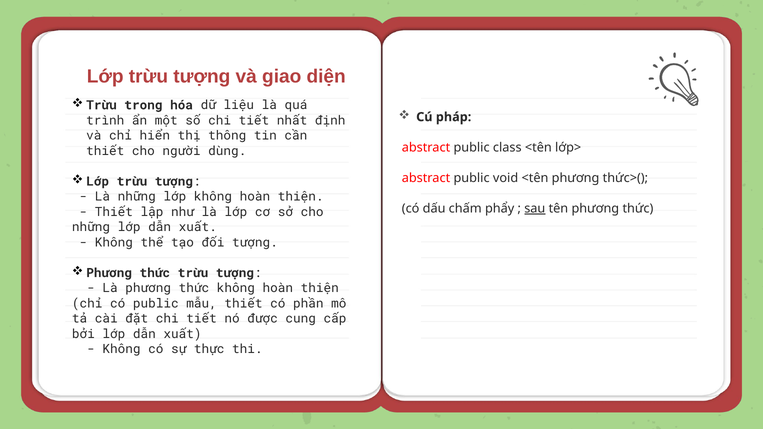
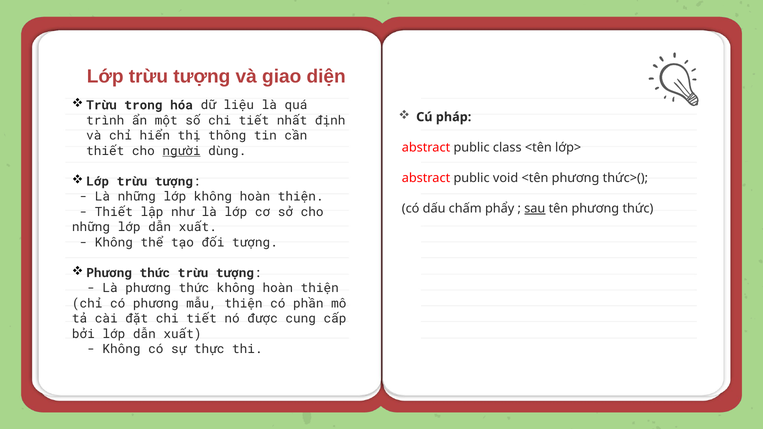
người underline: none -> present (182, 151)
có public: public -> phương (156, 304)
mẫu thiết: thiết -> thiện (243, 304)
